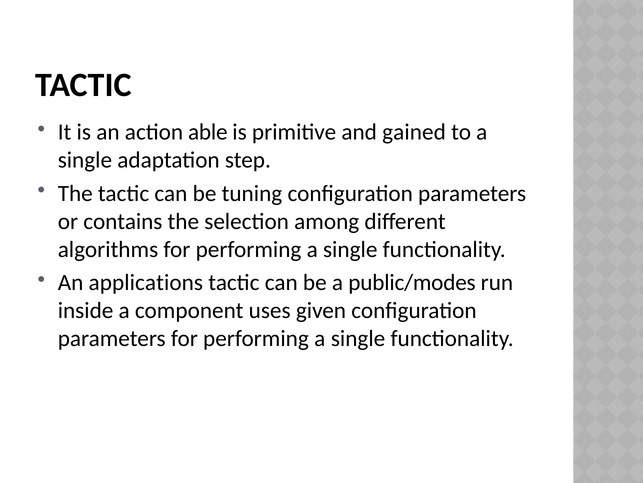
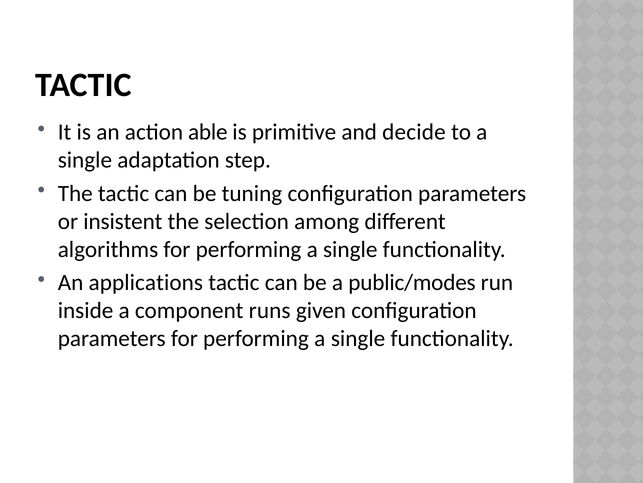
gained: gained -> decide (414, 132)
contains: contains -> insistent (123, 221)
uses: uses -> runs (270, 310)
